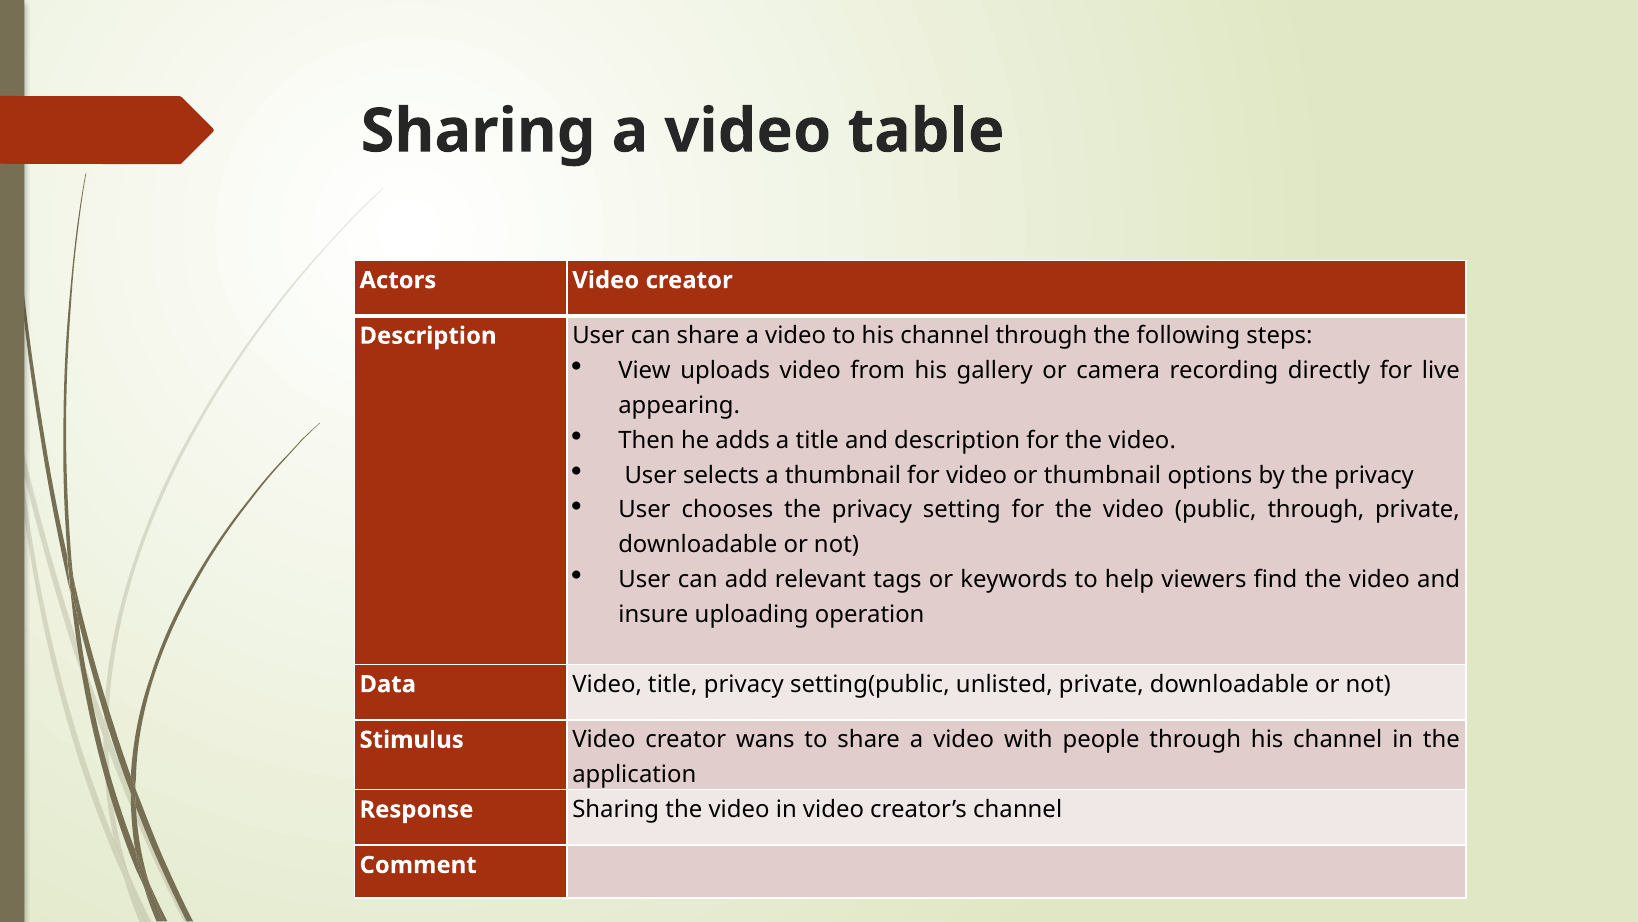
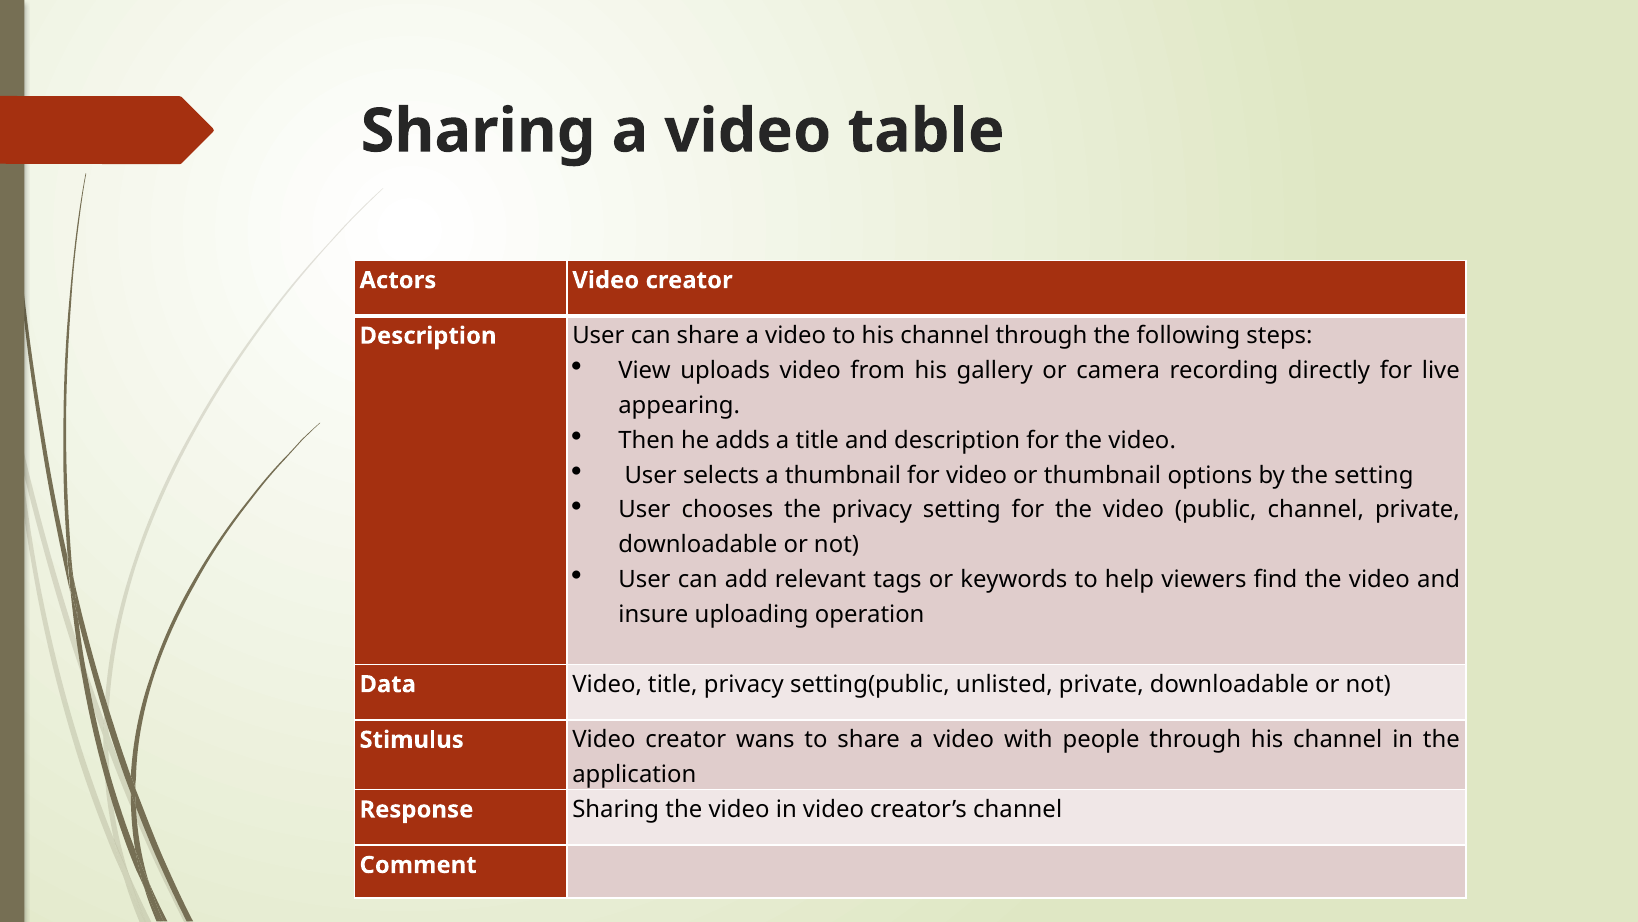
by the privacy: privacy -> setting (1374, 475)
public through: through -> channel (1316, 510)
